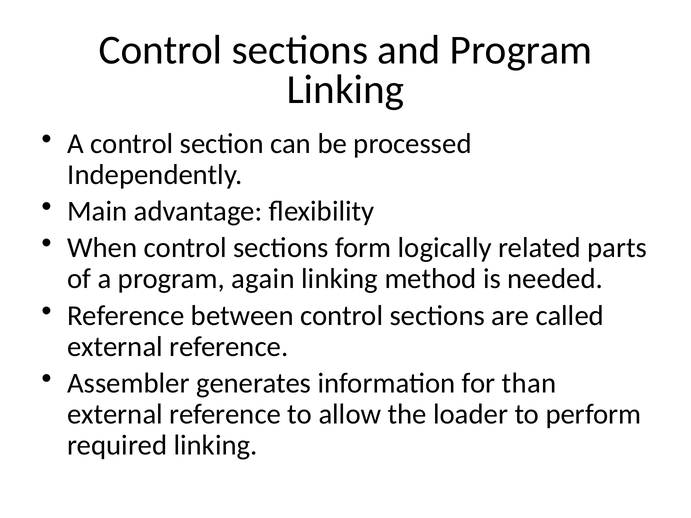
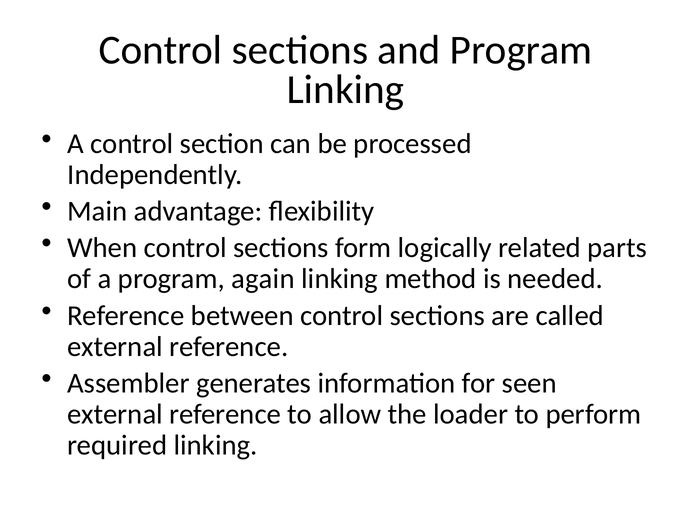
than: than -> seen (529, 383)
